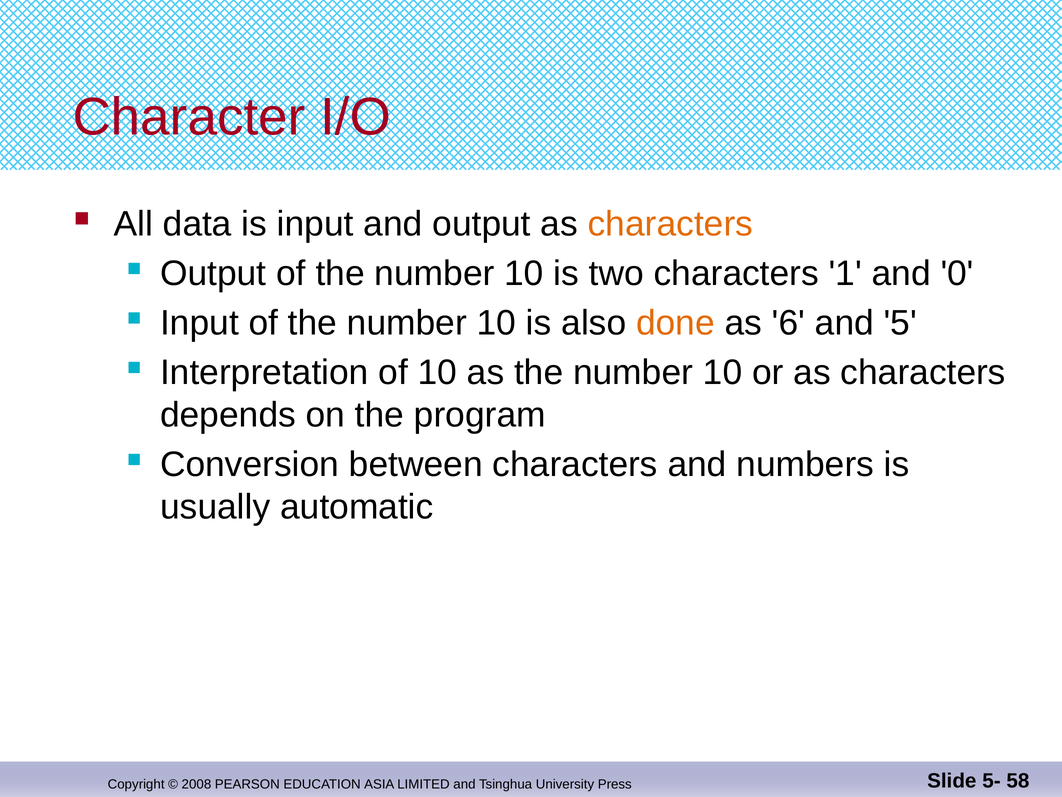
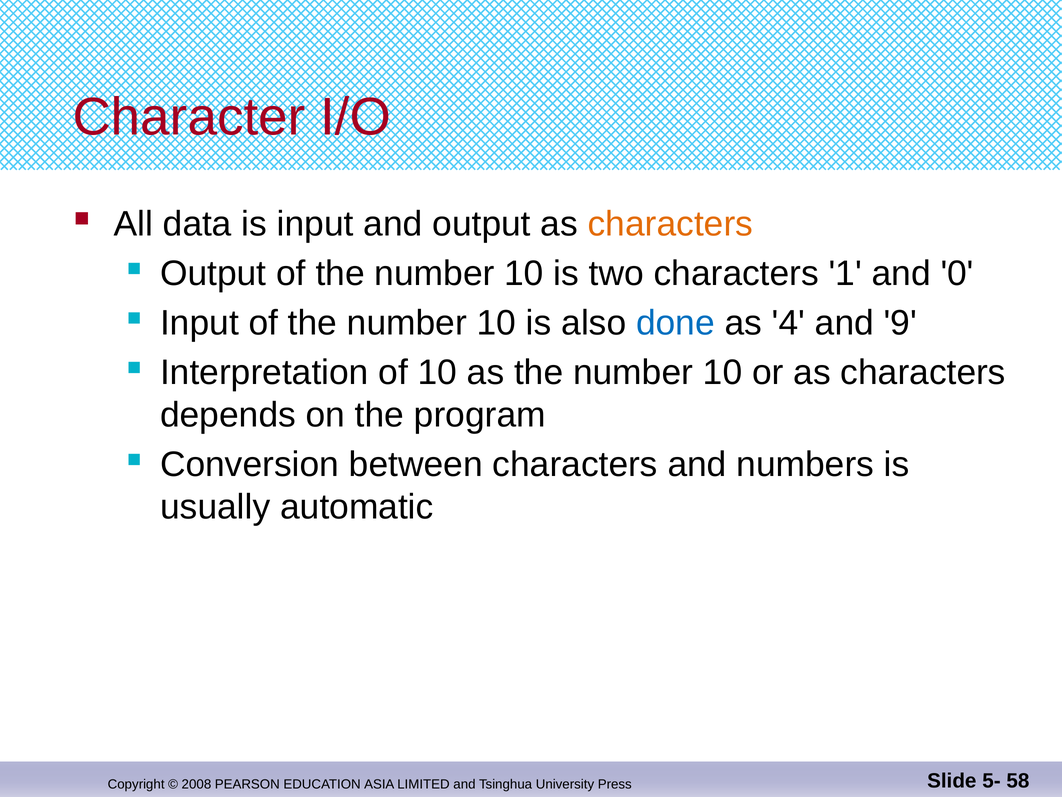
done colour: orange -> blue (675, 323)
6: 6 -> 4 (788, 323)
5: 5 -> 9 (900, 323)
